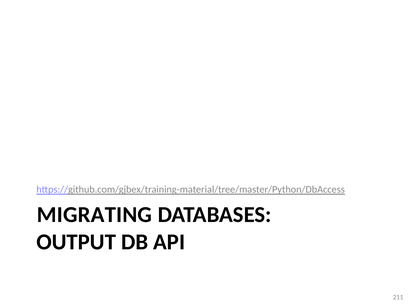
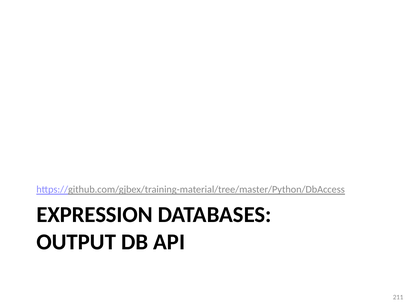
MIGRATING: MIGRATING -> EXPRESSION (95, 214)
